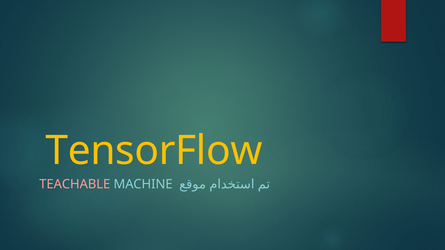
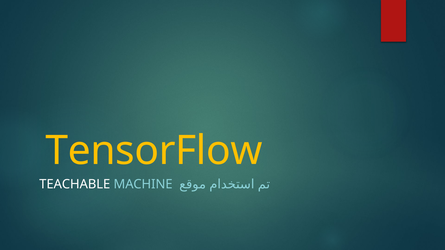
TEACHABLE colour: pink -> white (75, 184)
